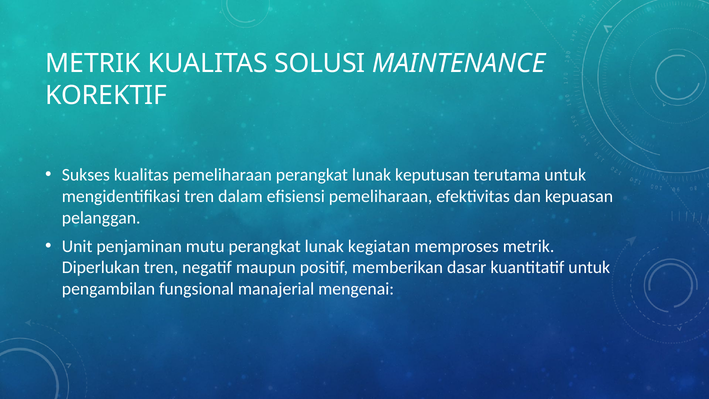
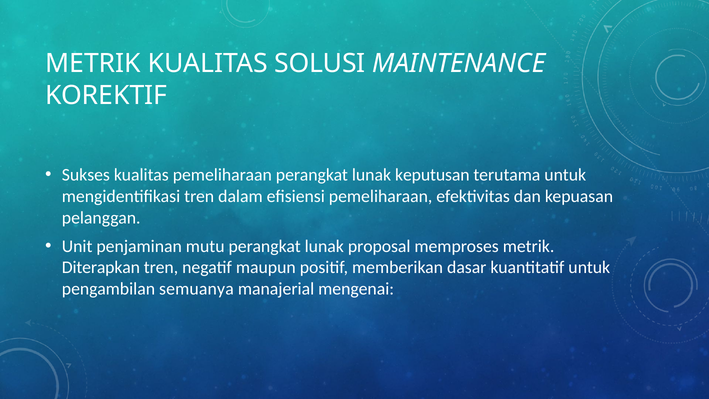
kegiatan: kegiatan -> proposal (379, 246)
Diperlukan: Diperlukan -> Diterapkan (101, 267)
fungsional: fungsional -> semuanya (196, 289)
